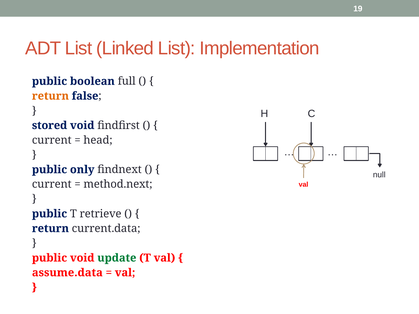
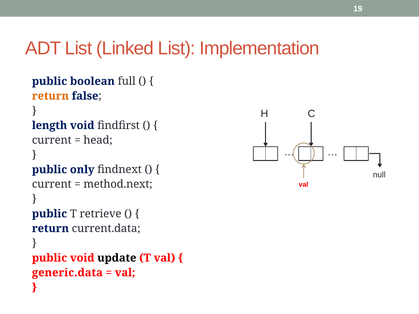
stored: stored -> length (50, 126)
update colour: green -> black (117, 258)
assume.data: assume.data -> generic.data (67, 273)
